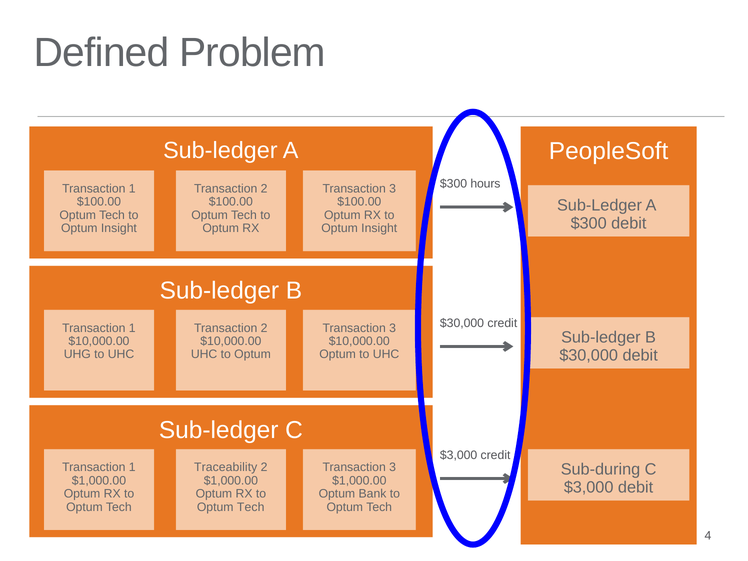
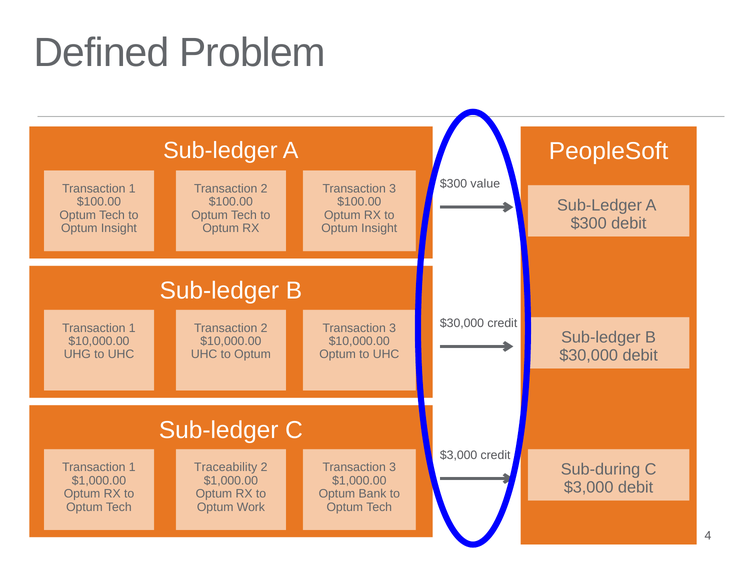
hours: hours -> value (485, 184)
Tech: Tech -> Work (251, 507)
